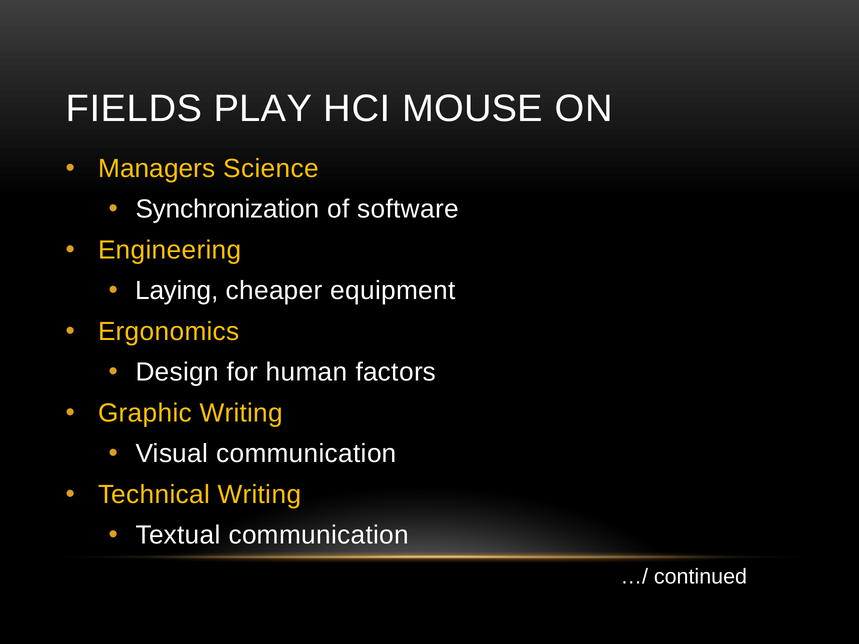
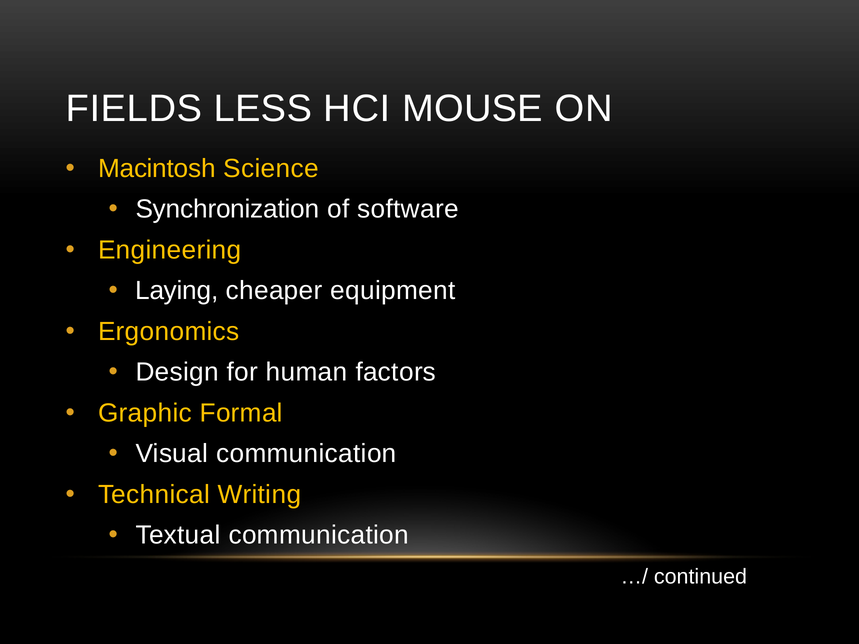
PLAY: PLAY -> LESS (263, 109)
Managers: Managers -> Macintosh (157, 169)
Graphic Writing: Writing -> Formal (241, 413)
